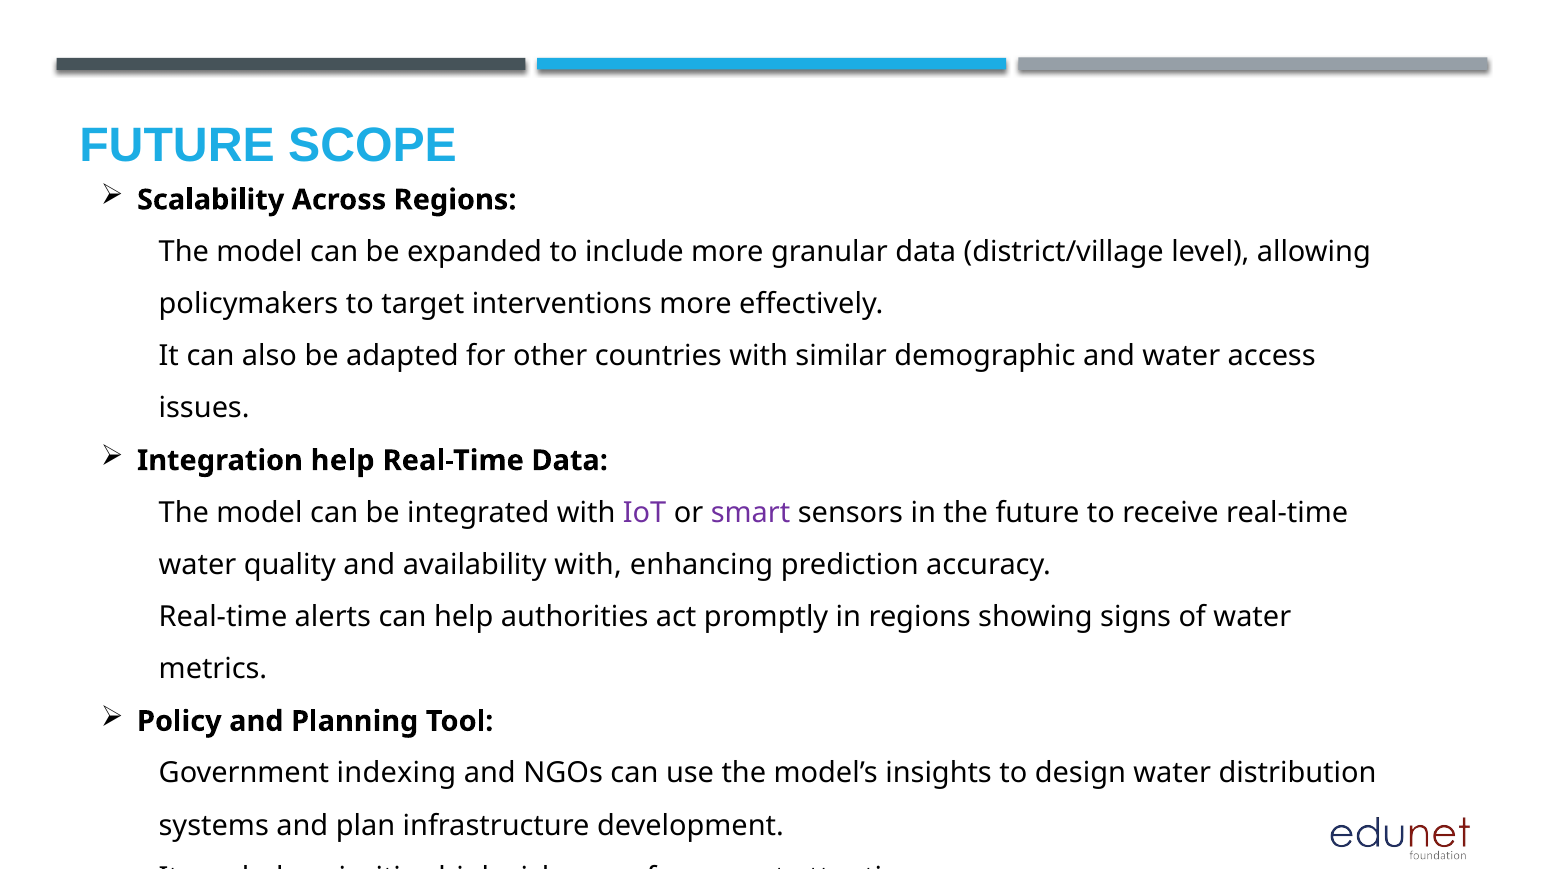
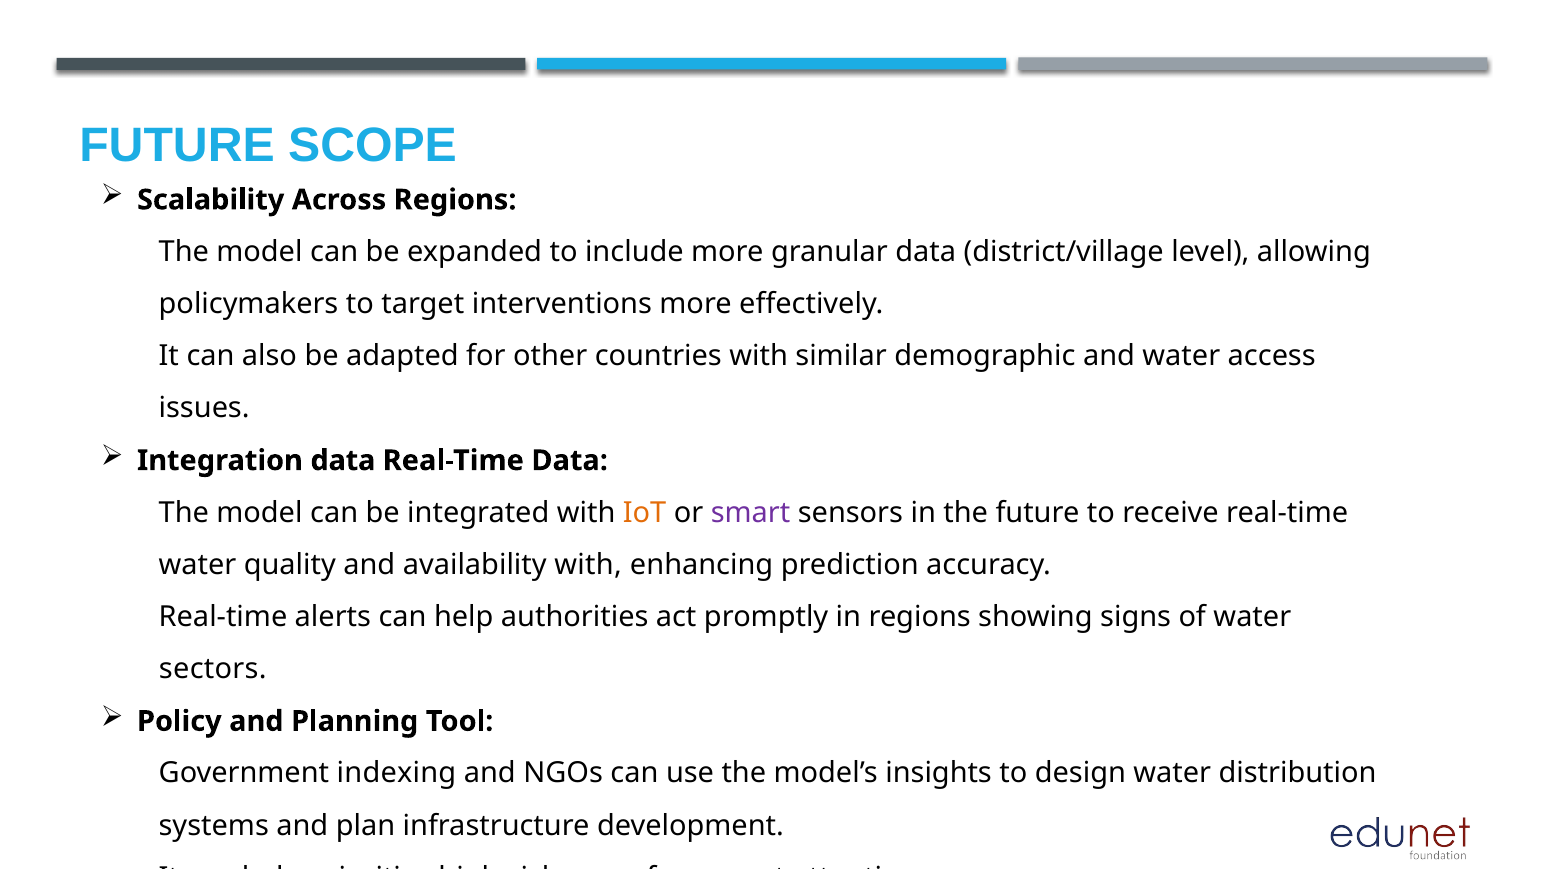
Integration help: help -> data (343, 460)
IoT colour: purple -> orange (645, 512)
metrics: metrics -> sectors (213, 669)
